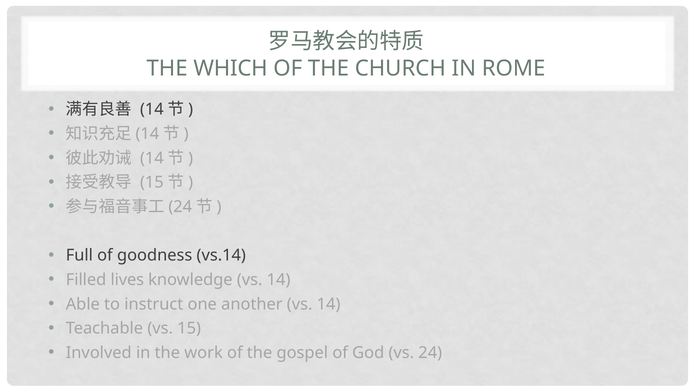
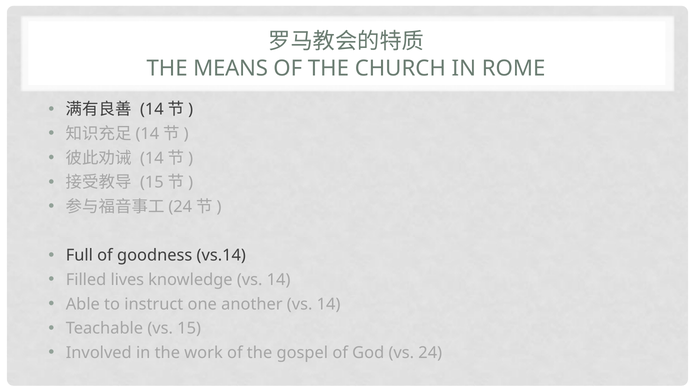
WHICH: WHICH -> MEANS (231, 68)
